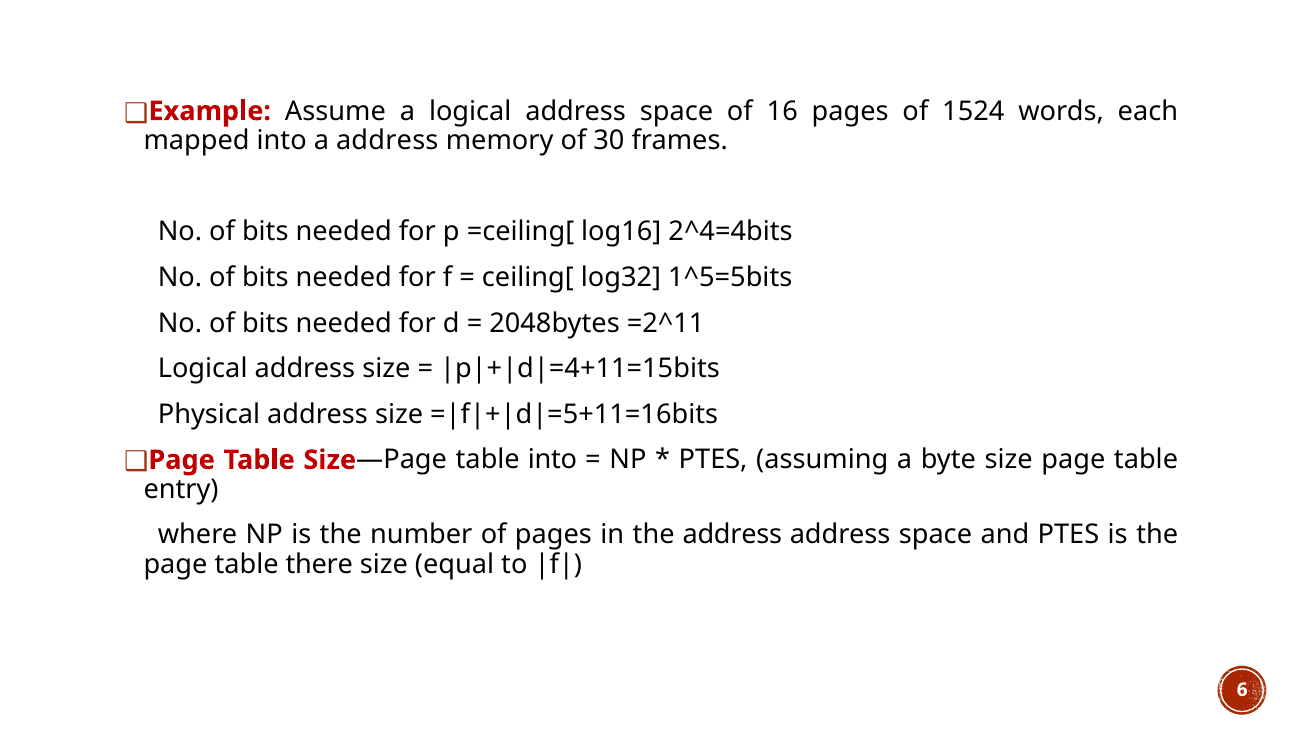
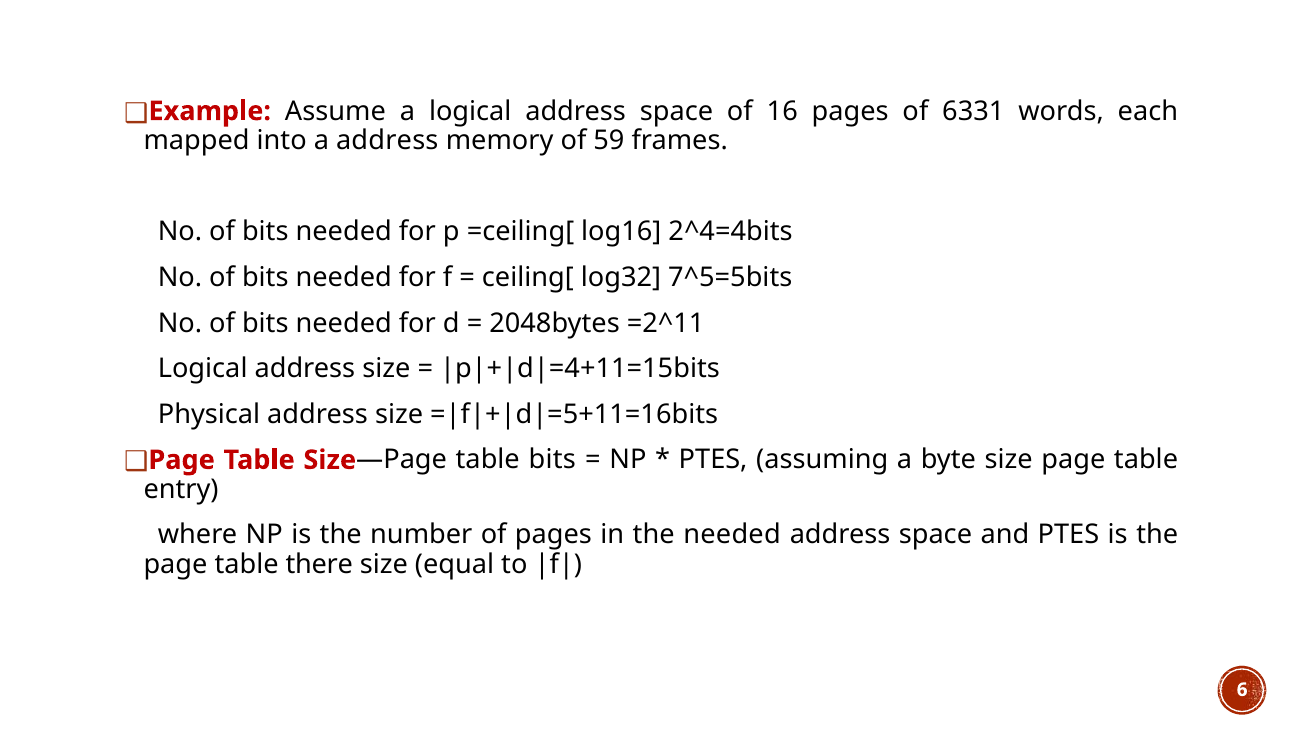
1524: 1524 -> 6331 (973, 111)
30: 30 -> 59 (609, 140)
1^5=5bits: 1^5=5bits -> 7^5=5bits (730, 277)
table into: into -> bits (552, 460)
the address: address -> needed (732, 534)
